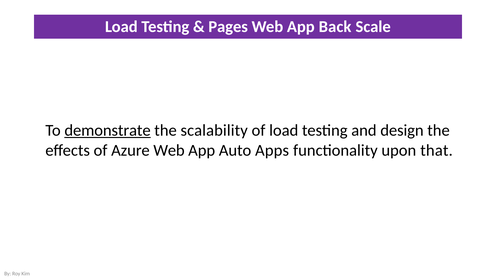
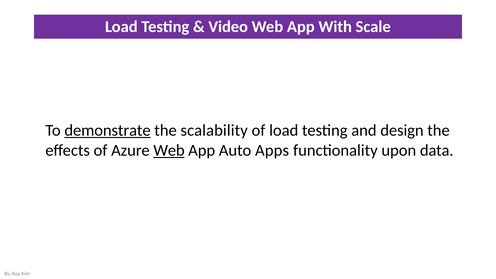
Pages: Pages -> Video (228, 27)
Back: Back -> With (335, 27)
Web underline: none -> present (169, 150)
that: that -> data (437, 150)
